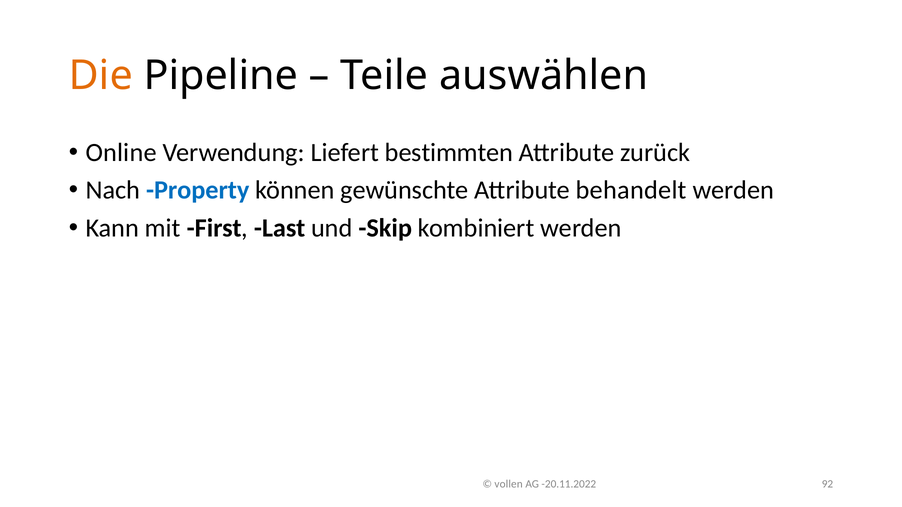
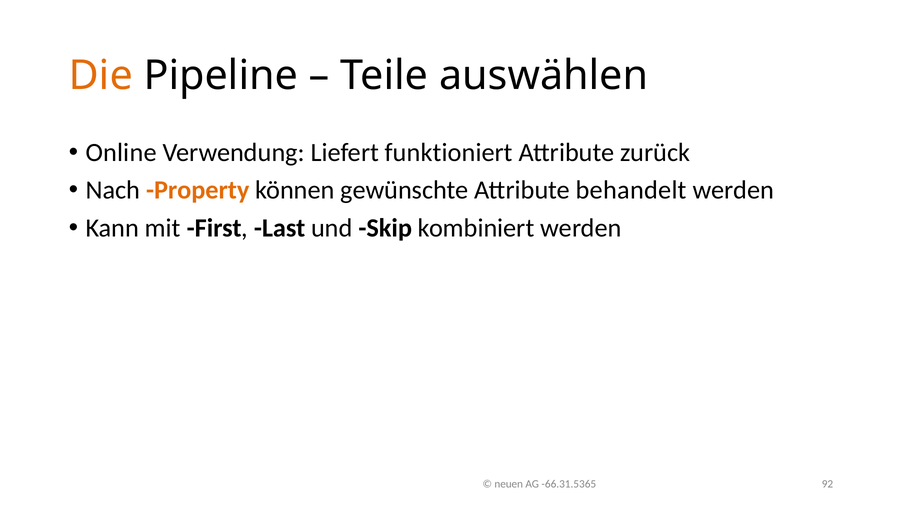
bestimmten: bestimmten -> funktioniert (449, 153)
Property colour: blue -> orange (198, 190)
vollen: vollen -> neuen (509, 485)
-20.11.2022: -20.11.2022 -> -66.31.5365 (569, 485)
